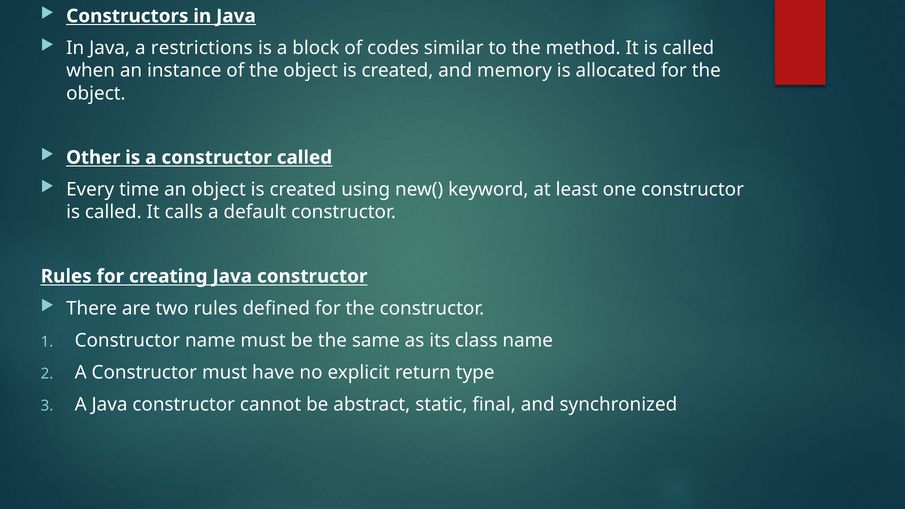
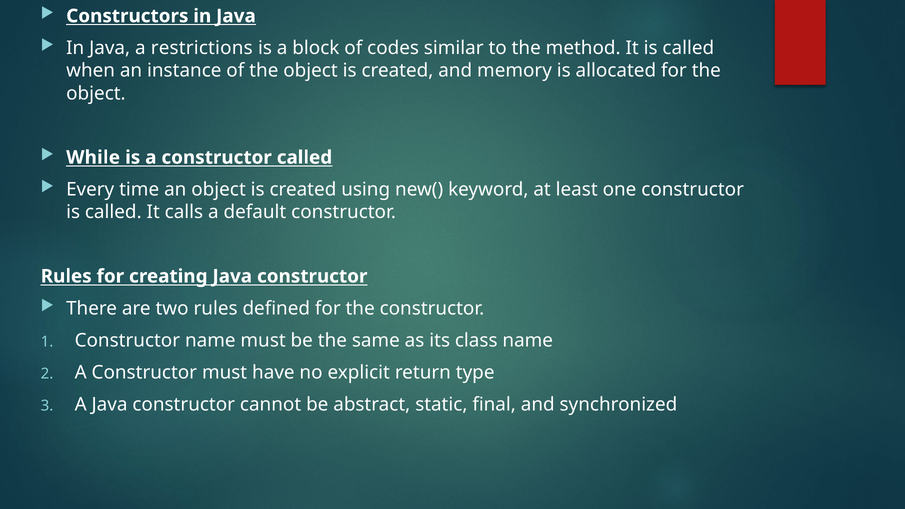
Other: Other -> While (93, 158)
